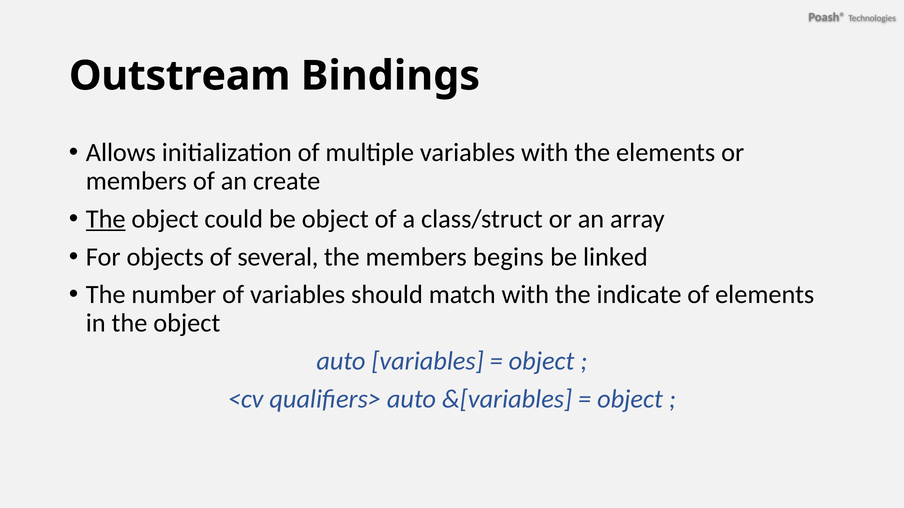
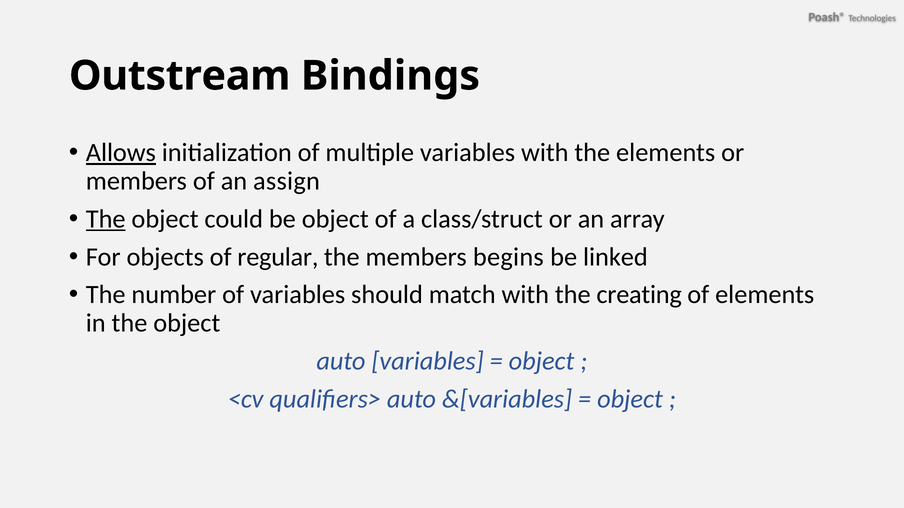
Allows underline: none -> present (121, 153)
create: create -> assign (286, 181)
several: several -> regular (278, 257)
indicate: indicate -> creating (639, 295)
